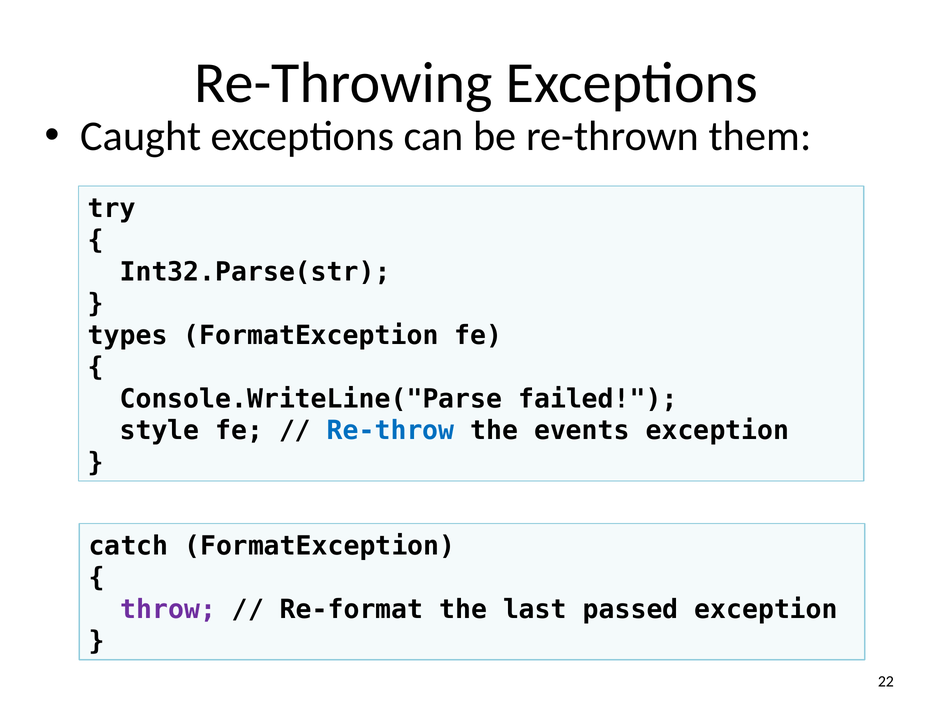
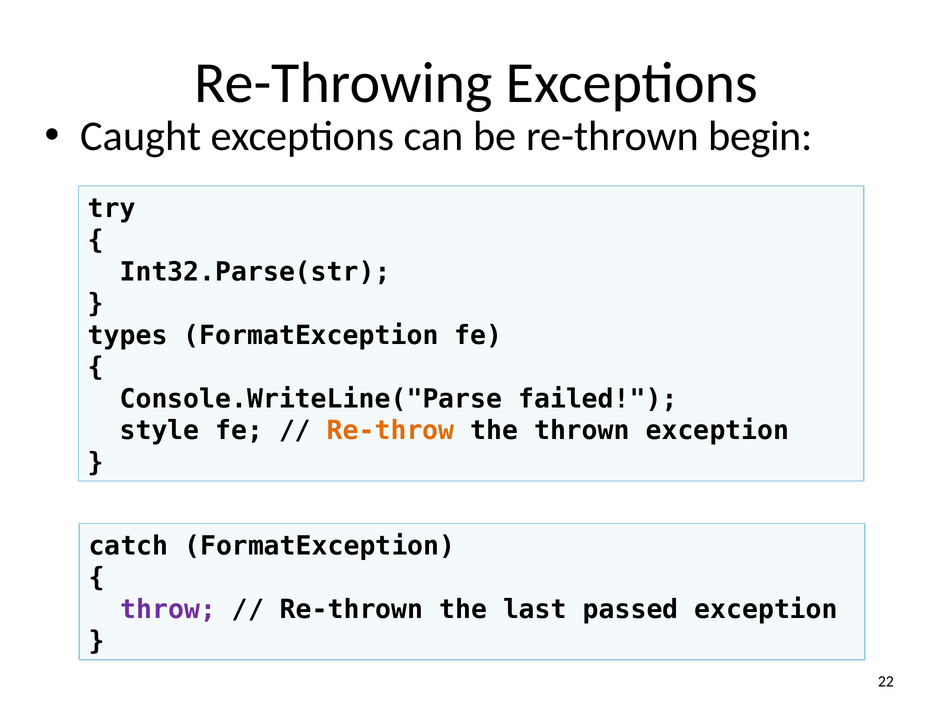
them: them -> begin (760, 136)
Re-throw colour: blue -> orange (391, 430)
events: events -> thrown (582, 430)
Re-format: Re-format -> Re-thrown (352, 609)
